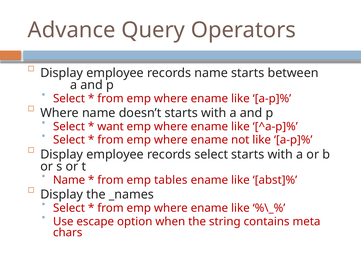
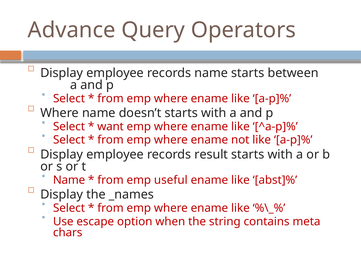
records select: select -> result (211, 154)
tables: tables -> useful (171, 180)
